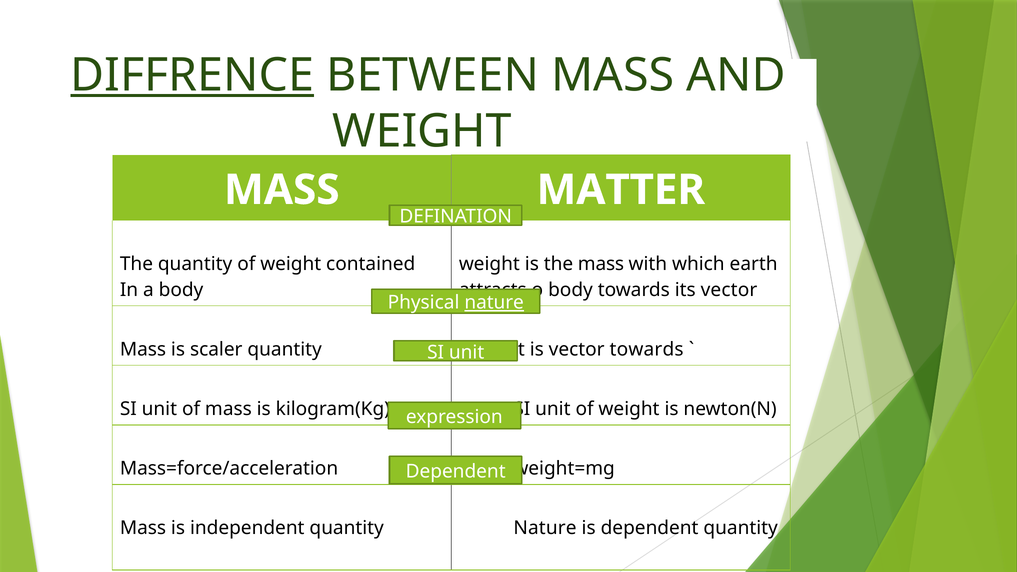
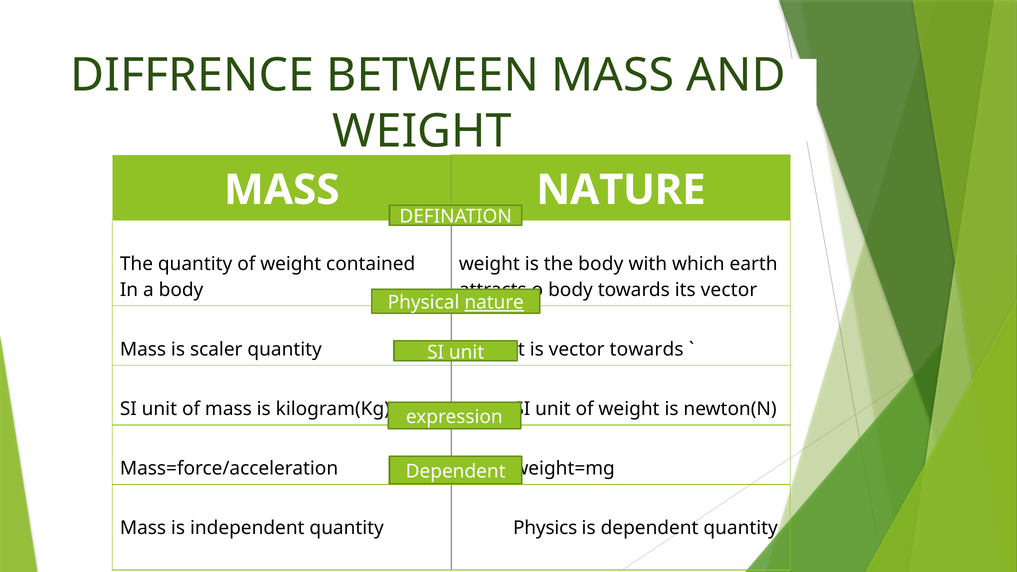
DIFFRENCE underline: present -> none (192, 76)
MASS MATTER: MATTER -> NATURE (621, 190)
the mass: mass -> body (601, 264)
quantity Nature: Nature -> Physics (545, 528)
